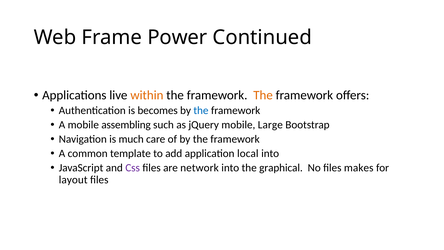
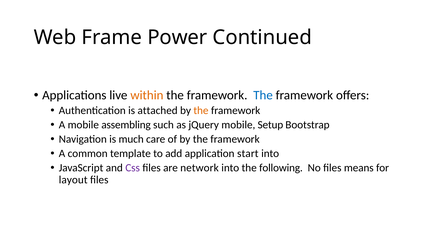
The colour: orange -> blue (263, 95)
becomes: becomes -> attached (158, 111)
the colour: blue -> orange (201, 111)
Large: Large -> Setup (270, 125)
local: local -> start (248, 153)
graphical: graphical -> following (281, 168)
makes: makes -> means (359, 168)
